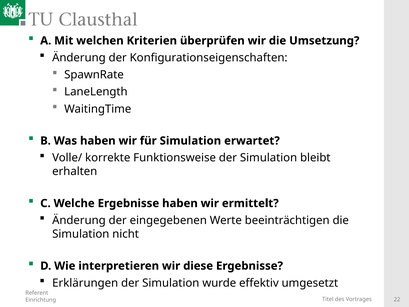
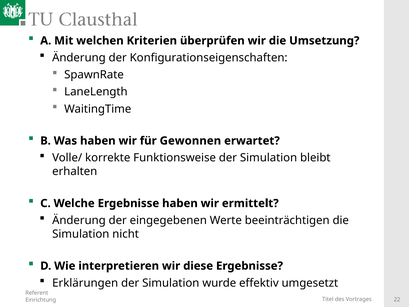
für Simulation: Simulation -> Gewonnen (190, 141)
